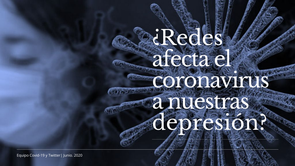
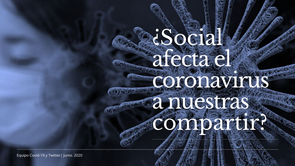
¿Redes: ¿Redes -> ¿Social (187, 38)
depresión: depresión -> compartir (210, 123)
